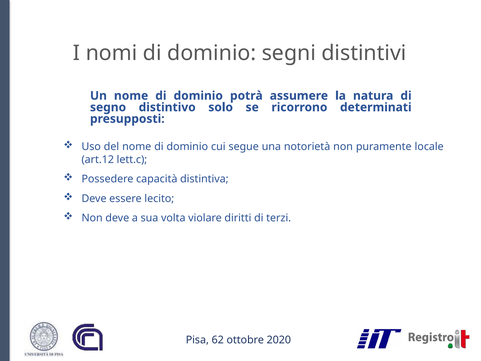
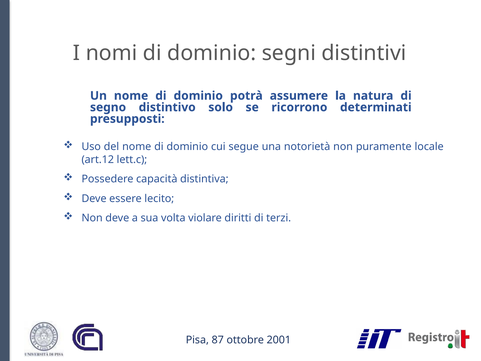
62: 62 -> 87 (218, 340)
2020: 2020 -> 2001 (279, 340)
